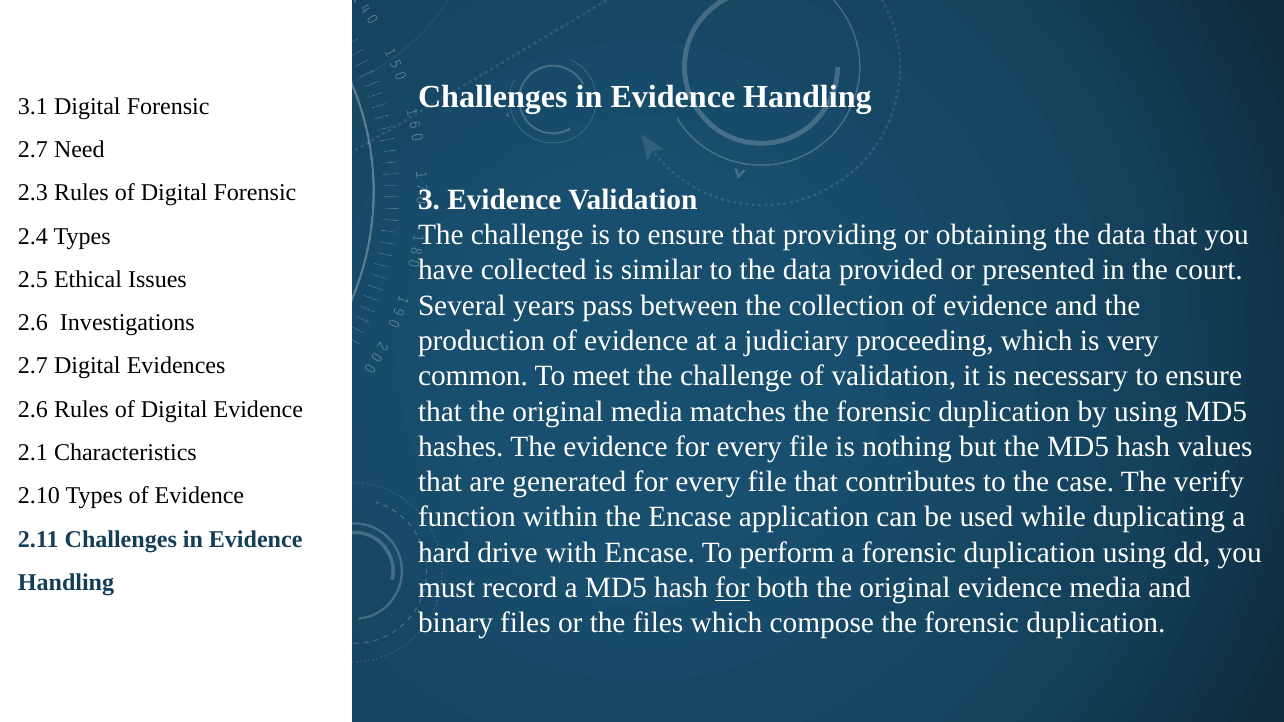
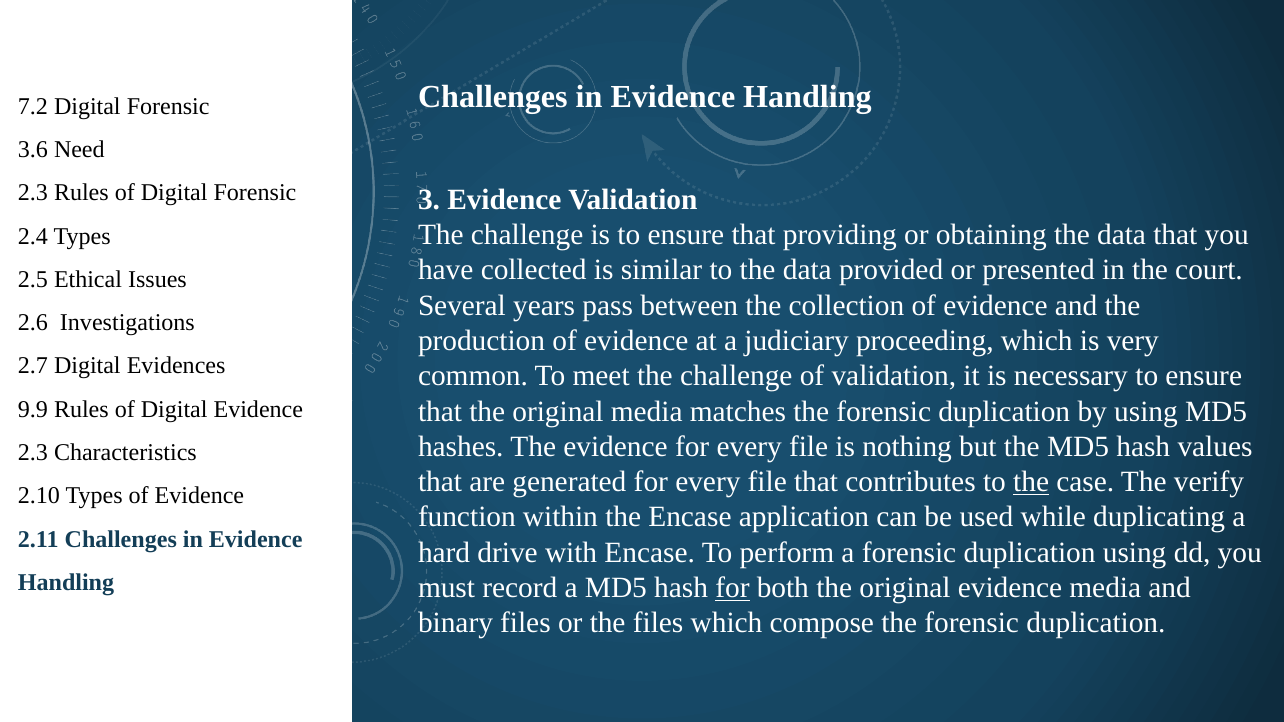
3.1: 3.1 -> 7.2 (33, 106)
2.7: 2.7 -> 3.6 (33, 149)
2.6: 2.6 -> 9.9 (33, 409)
2.1: 2.1 -> 2.3 (33, 453)
the underline: none -> present (1031, 482)
